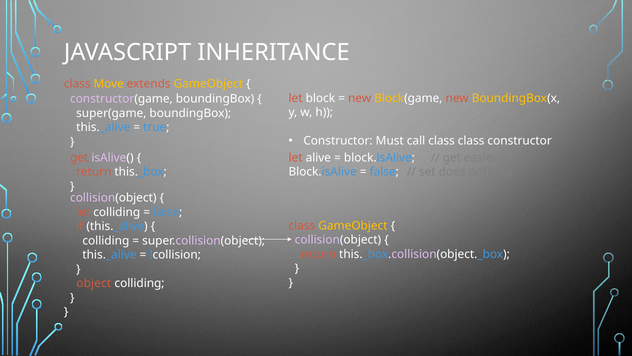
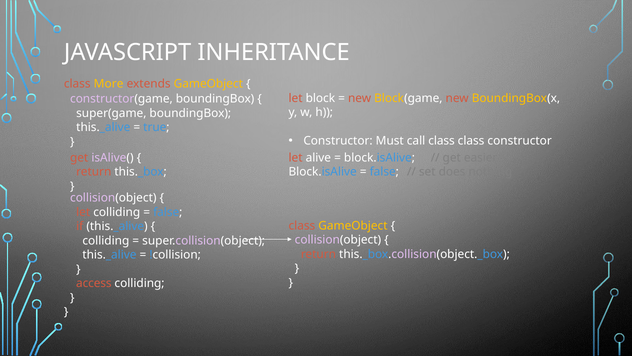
Move: Move -> More (109, 84)
object: object -> access (94, 283)
